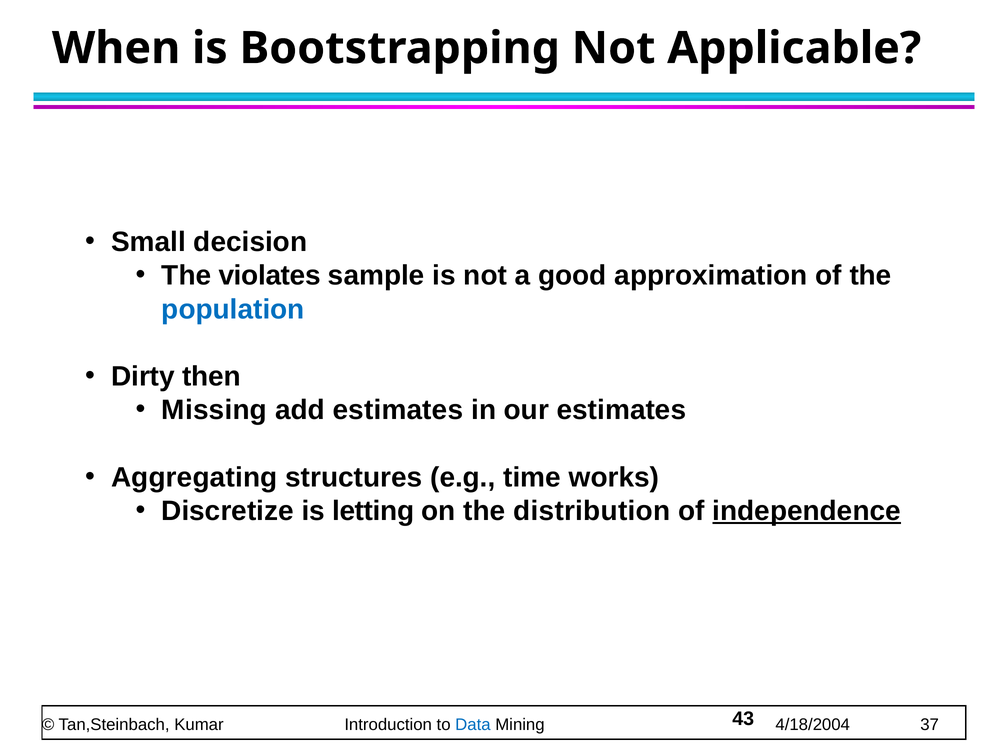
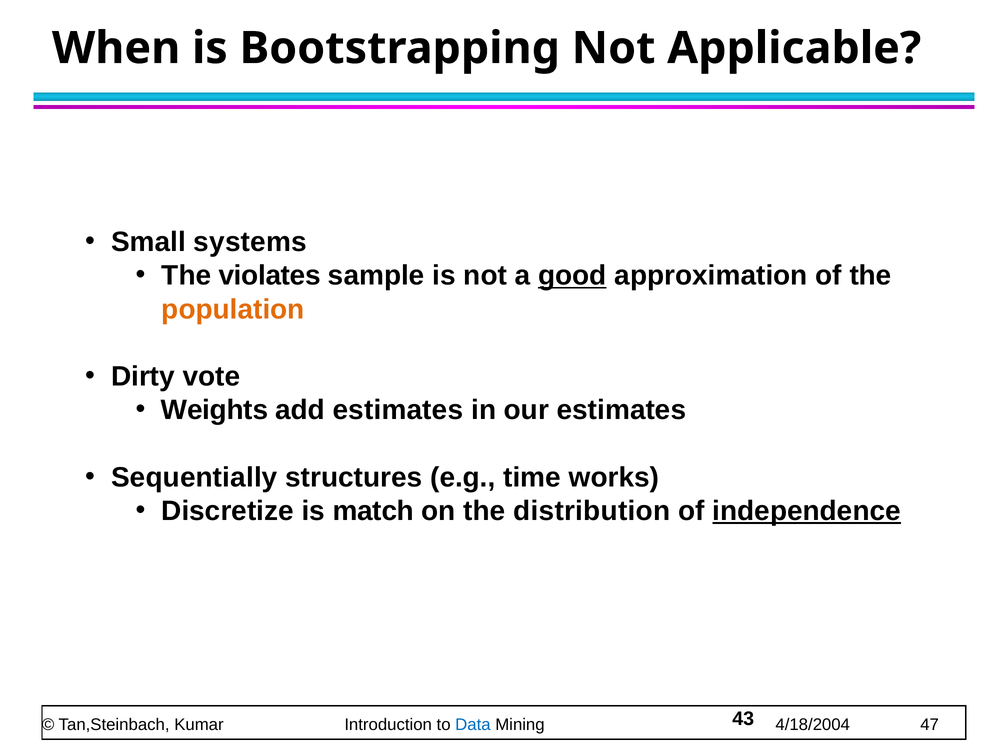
decision: decision -> systems (250, 242)
good underline: none -> present (572, 276)
population colour: blue -> orange (233, 309)
then: then -> vote (211, 377)
Missing: Missing -> Weights (215, 410)
Aggregating: Aggregating -> Sequentially (194, 477)
letting: letting -> match (373, 511)
37: 37 -> 47 (930, 725)
